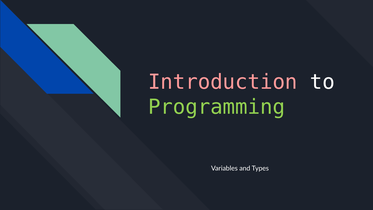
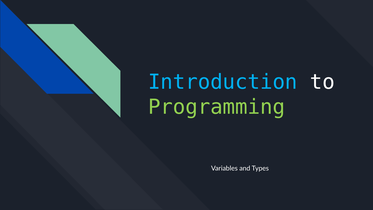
Introduction colour: pink -> light blue (223, 82)
